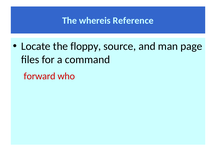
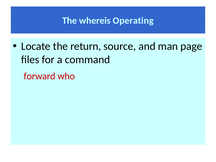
Reference: Reference -> Operating (133, 21)
floppy: floppy -> return (86, 46)
